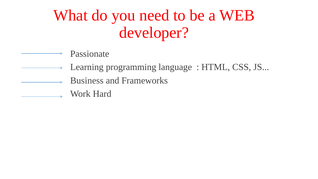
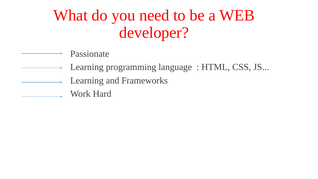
Business: Business -> Learning (87, 80)
